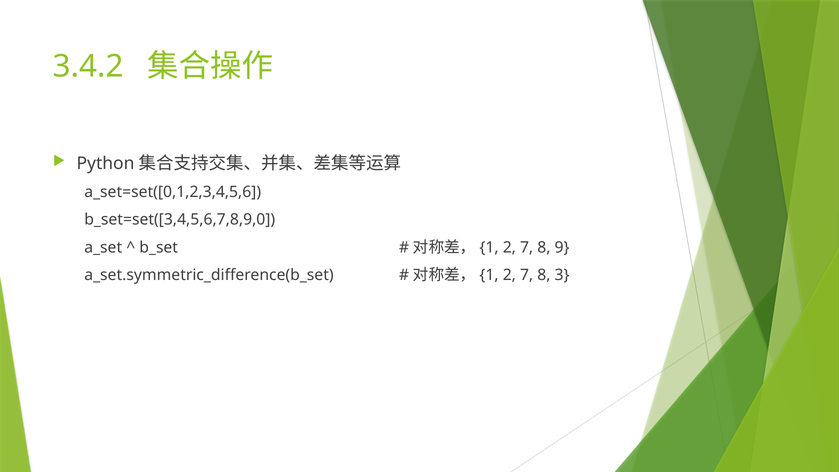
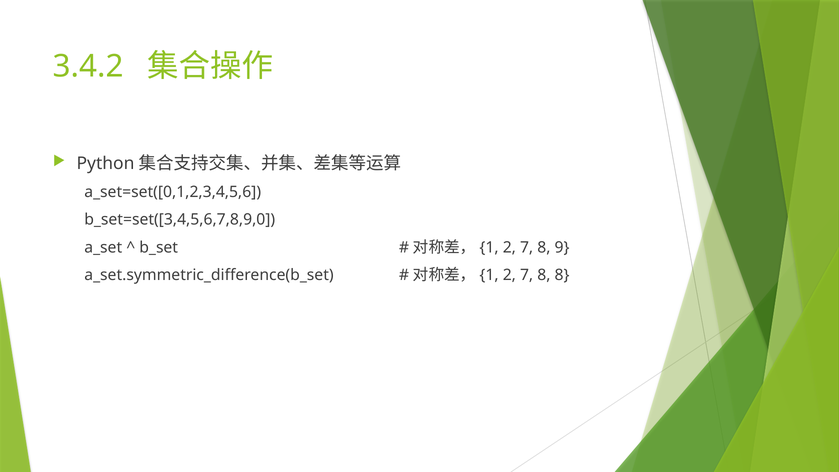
8 3: 3 -> 8 (562, 275)
